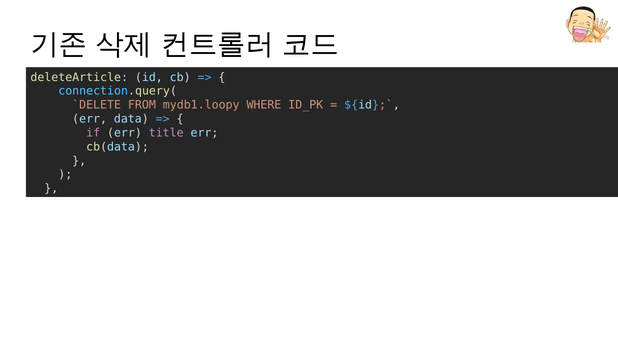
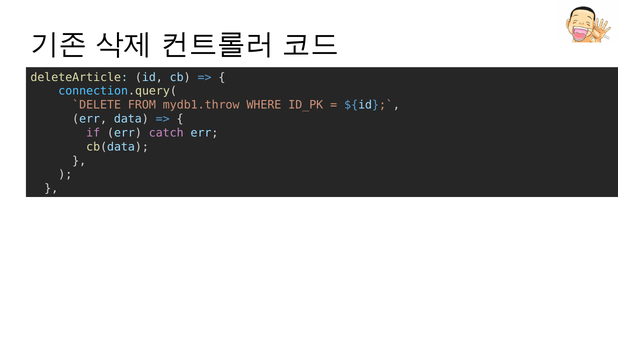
mydb1.loopy: mydb1.loopy -> mydb1.throw (201, 105)
title: title -> catch (166, 133)
